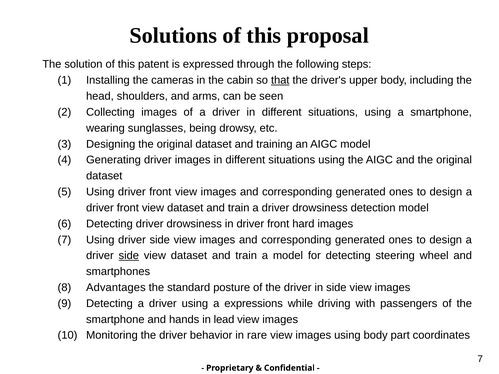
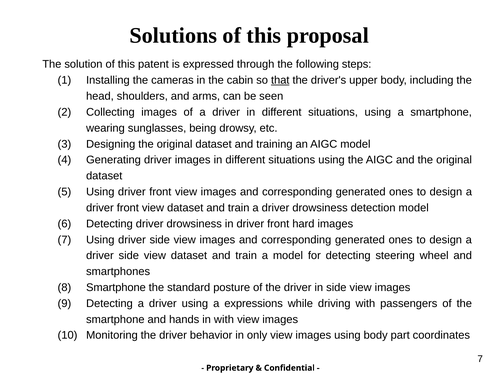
side underline: present -> none (129, 256)
Advantages: Advantages -> Smartphone (116, 288)
in lead: lead -> with (224, 320)
rare: rare -> only (257, 336)
